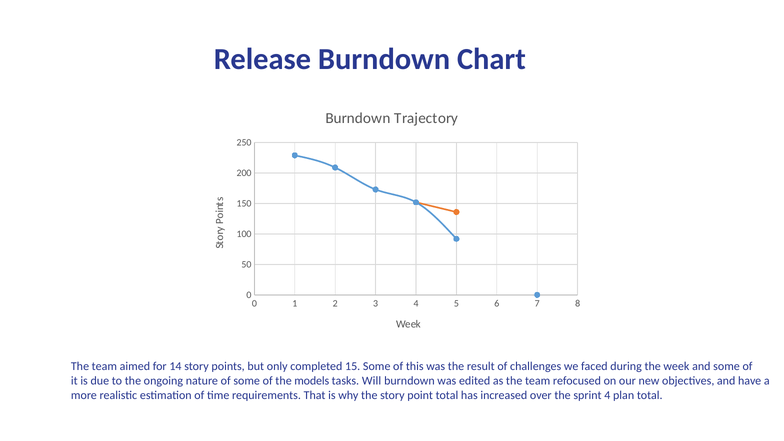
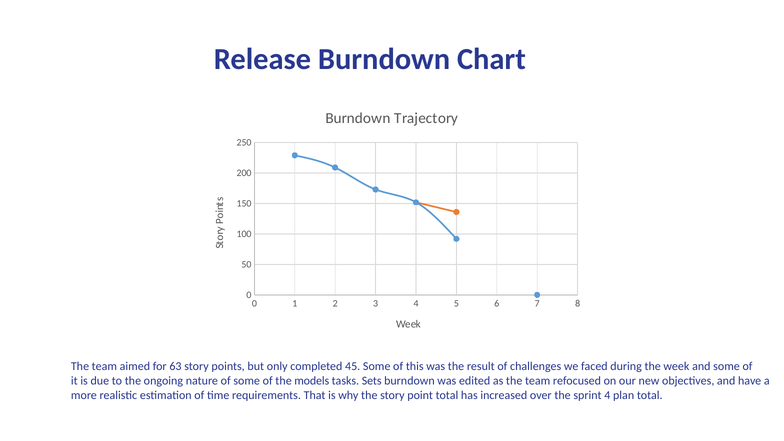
14: 14 -> 63 (175, 367)
15: 15 -> 45 (353, 367)
Will: Will -> Sets (372, 381)
